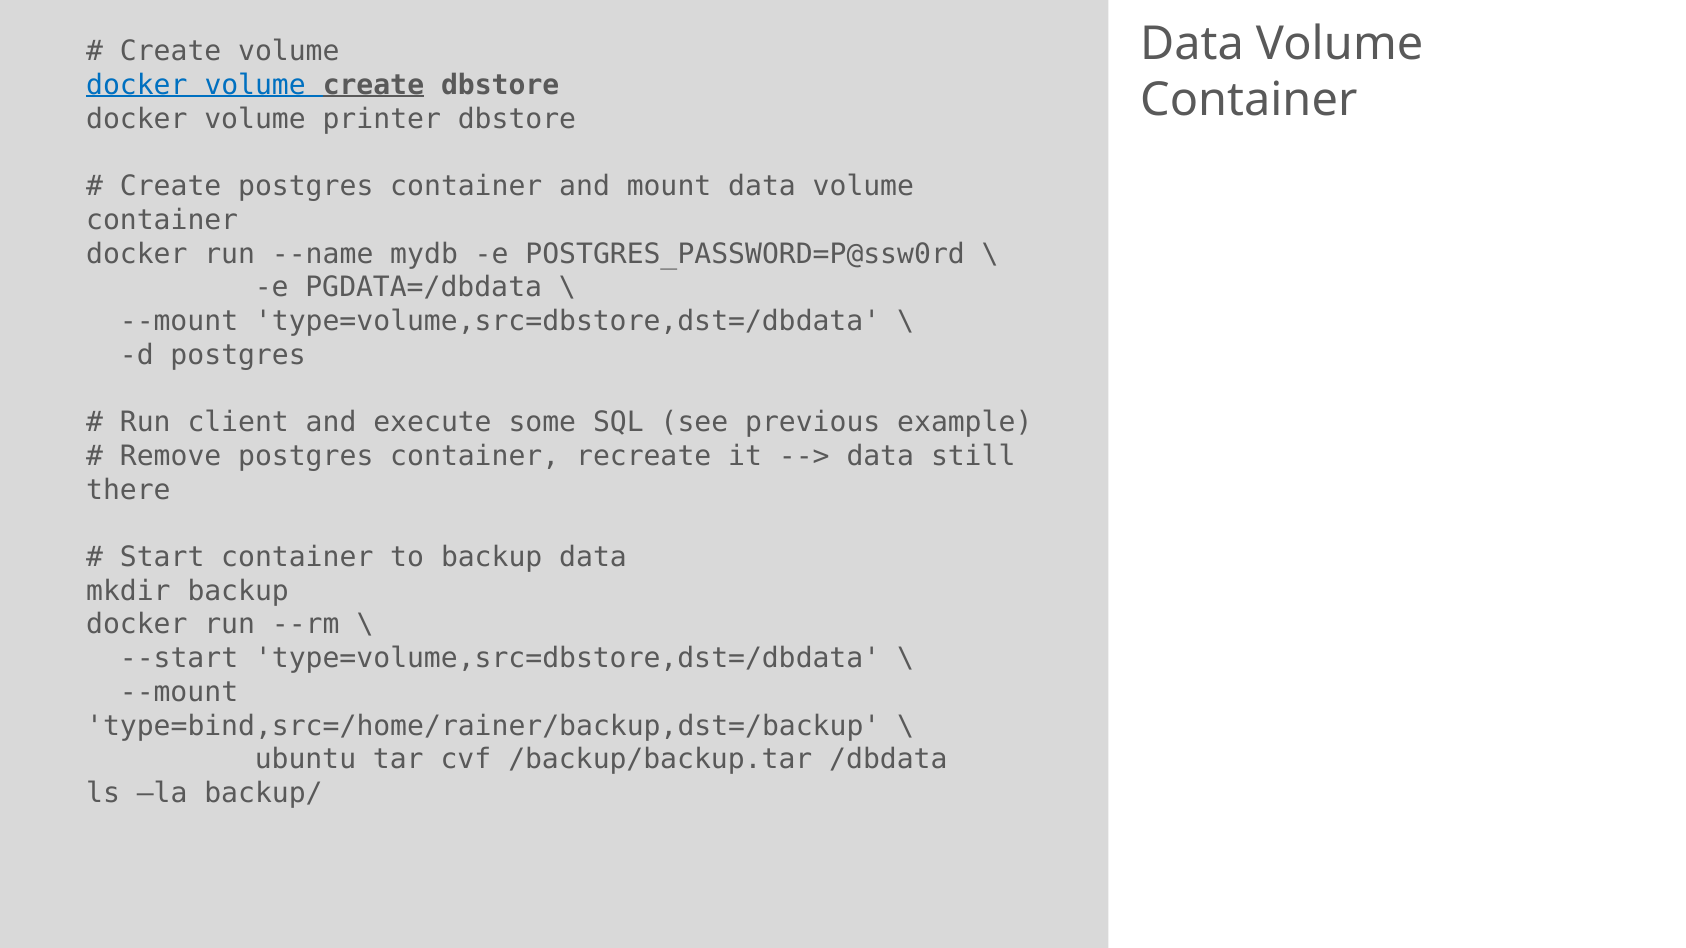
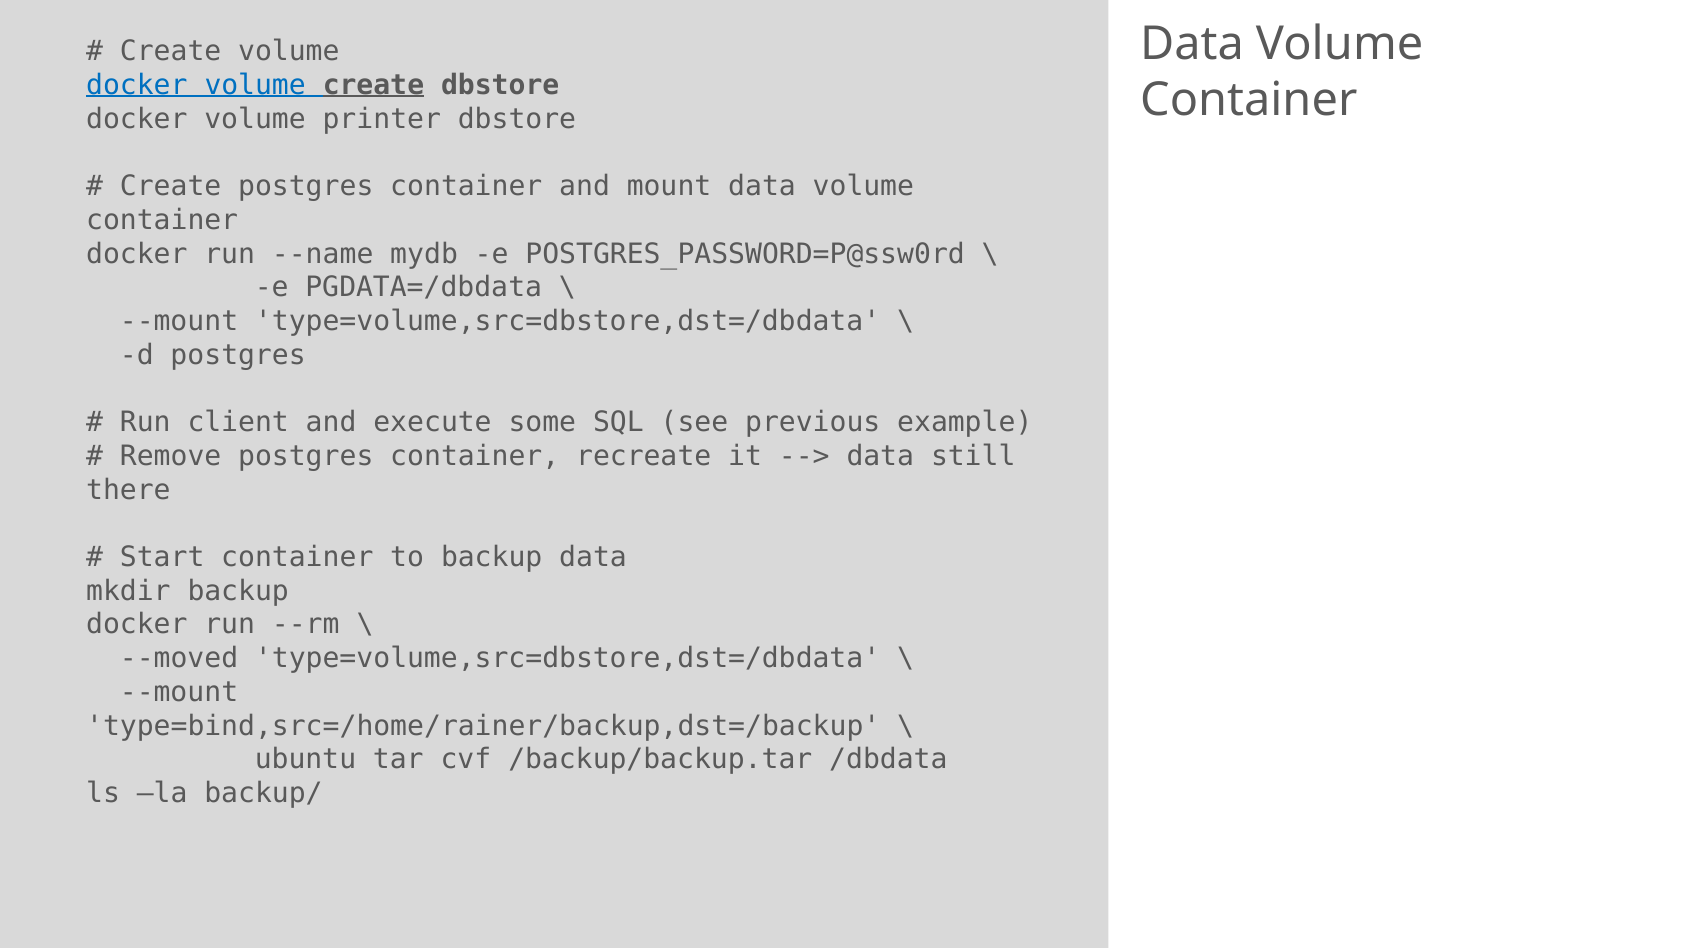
--start: --start -> --moved (179, 659)
